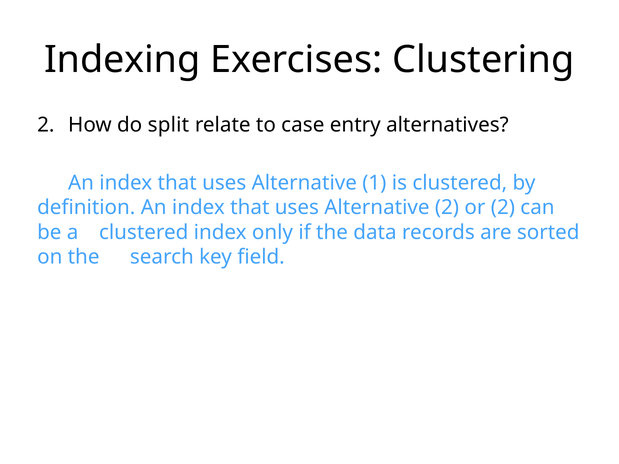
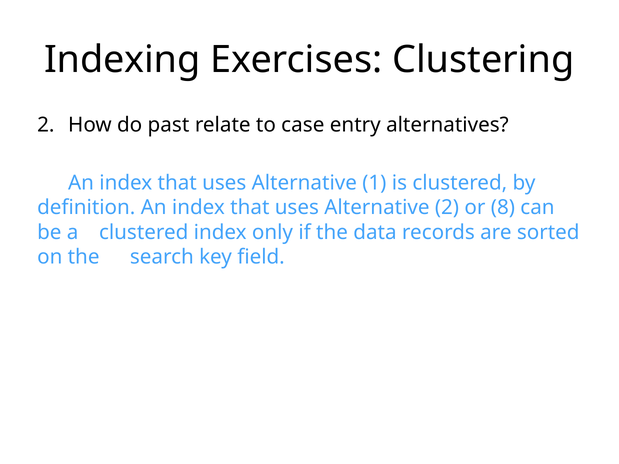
split: split -> past (168, 125)
or 2: 2 -> 8 (503, 208)
